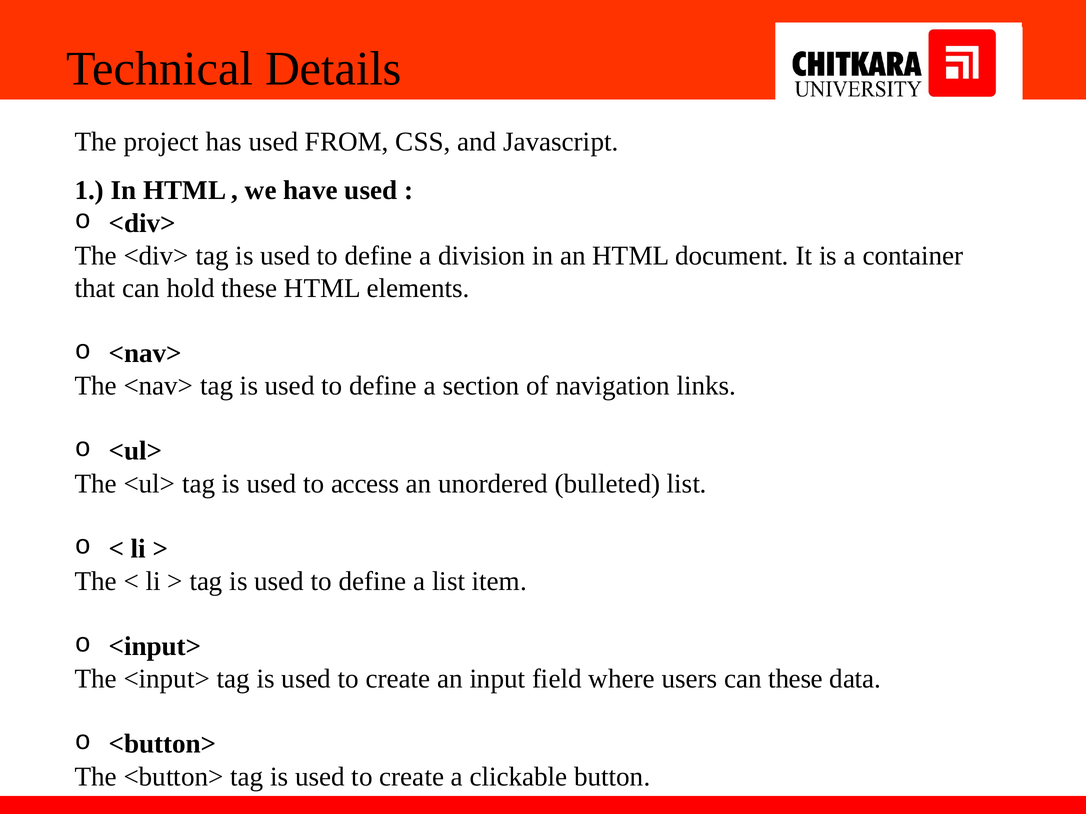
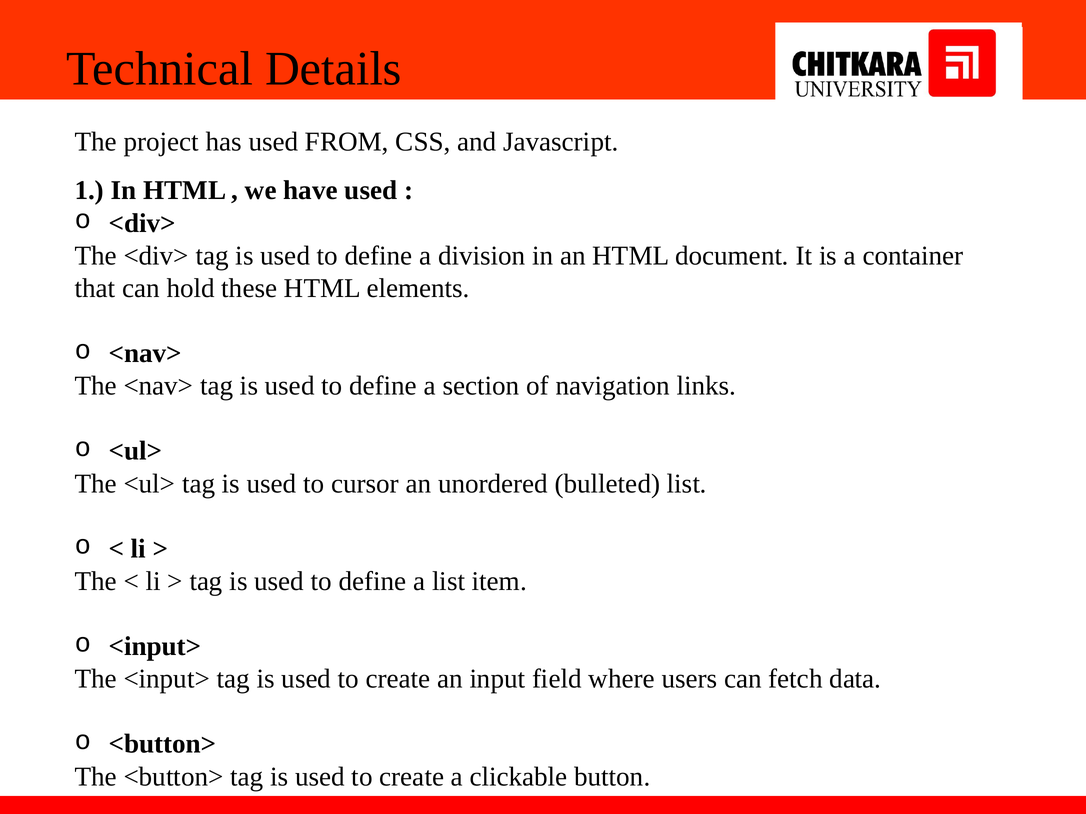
access: access -> cursor (365, 484)
can these: these -> fetch (795, 679)
